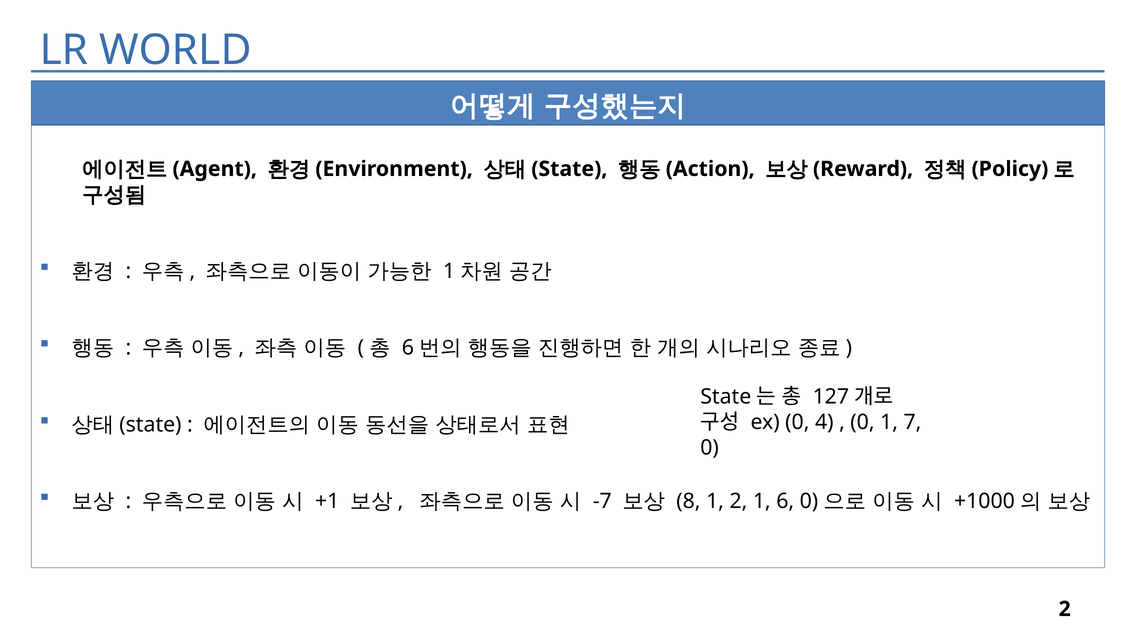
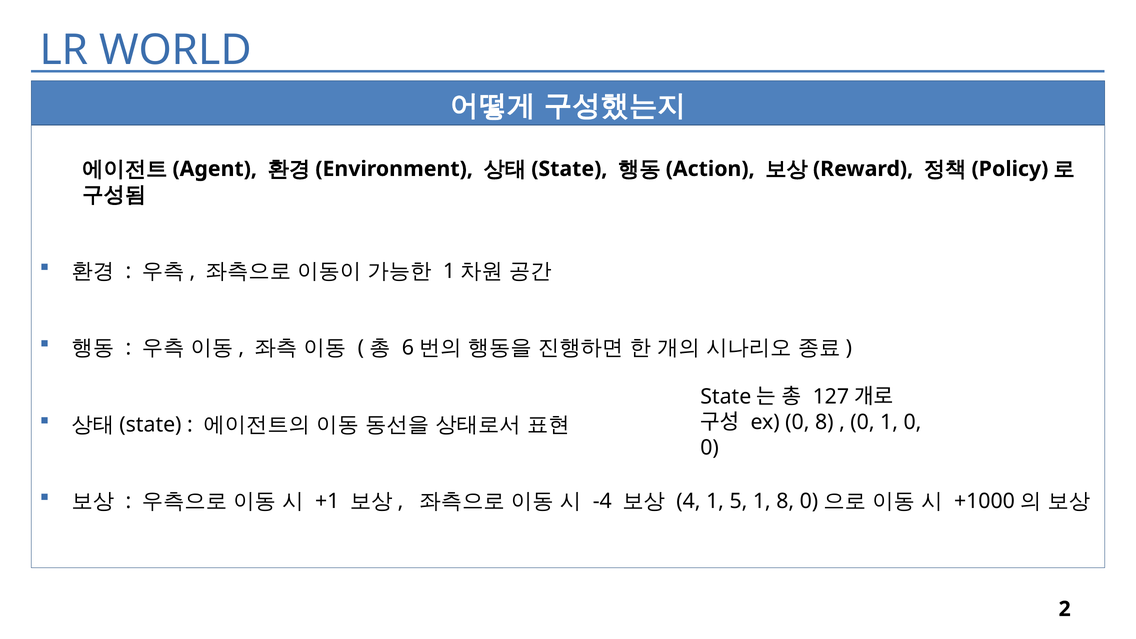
0 4: 4 -> 8 (824, 422)
1 7: 7 -> 0 (912, 422)
-7: -7 -> -4 (602, 501)
8: 8 -> 4 (688, 501)
1 2: 2 -> 5 (738, 501)
1 6: 6 -> 8 (785, 501)
